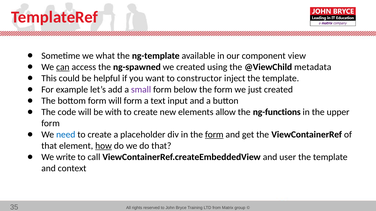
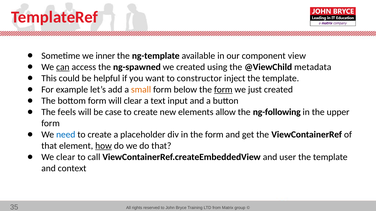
what: what -> inner (105, 56)
small colour: purple -> orange (141, 90)
form underline: none -> present (223, 90)
will form: form -> clear (133, 101)
code: code -> feels (67, 112)
with: with -> case (113, 112)
ng-functions: ng-functions -> ng-following (277, 112)
form underline: present -> none (214, 135)
We write: write -> clear (66, 157)
